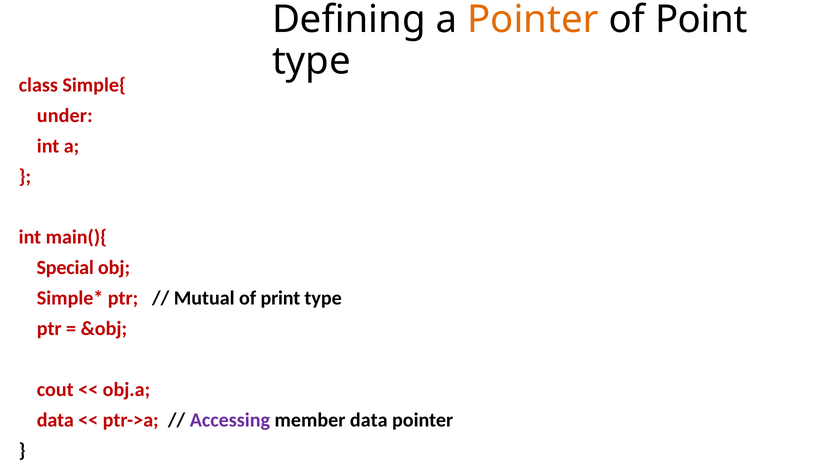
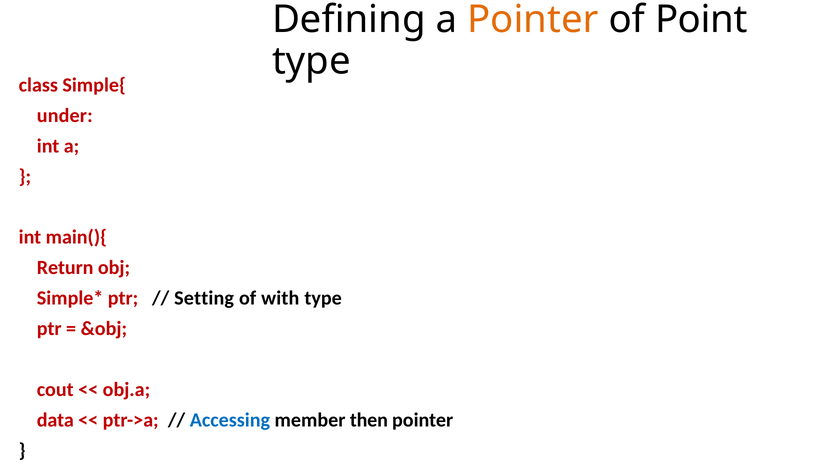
Special: Special -> Return (65, 267)
Mutual: Mutual -> Setting (204, 298)
print: print -> with (280, 298)
Accessing colour: purple -> blue (230, 419)
member data: data -> then (369, 419)
